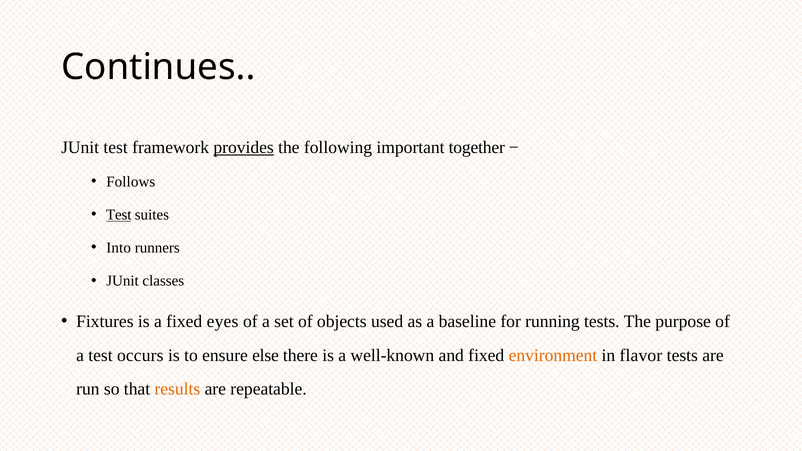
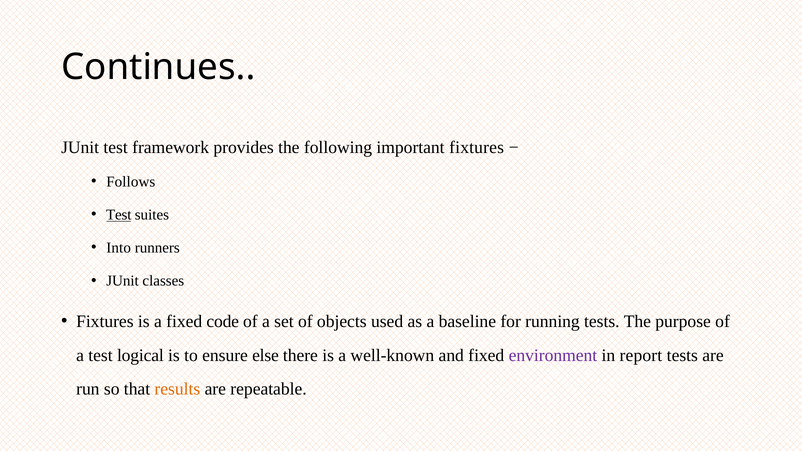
provides underline: present -> none (244, 147)
important together: together -> fixtures (477, 147)
eyes: eyes -> code (223, 322)
occurs: occurs -> logical (140, 355)
environment colour: orange -> purple (553, 355)
flavor: flavor -> report (641, 355)
